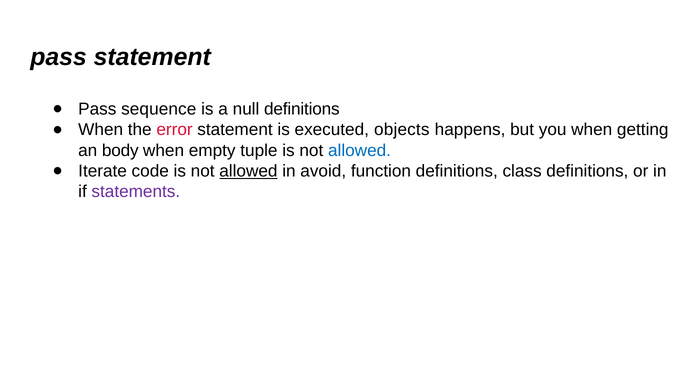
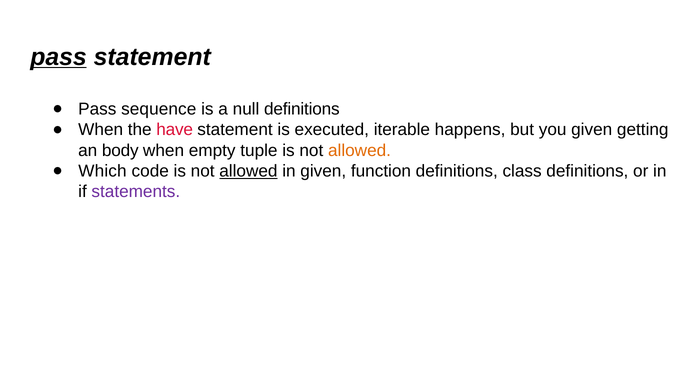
pass underline: none -> present (59, 57)
error: error -> have (175, 130)
objects: objects -> iterable (402, 130)
you when: when -> given (592, 130)
allowed colour: blue -> orange (360, 151)
Iterate: Iterate -> Which (102, 171)
in avoid: avoid -> given (323, 171)
